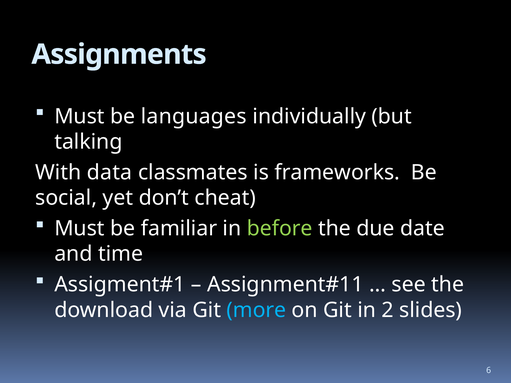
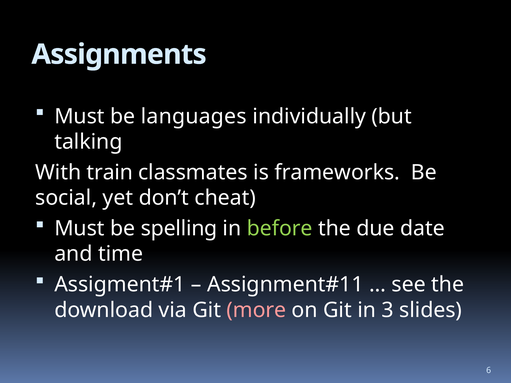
data: data -> train (110, 173)
familiar: familiar -> spelling (179, 229)
more colour: light blue -> pink (256, 310)
2: 2 -> 3 (388, 310)
